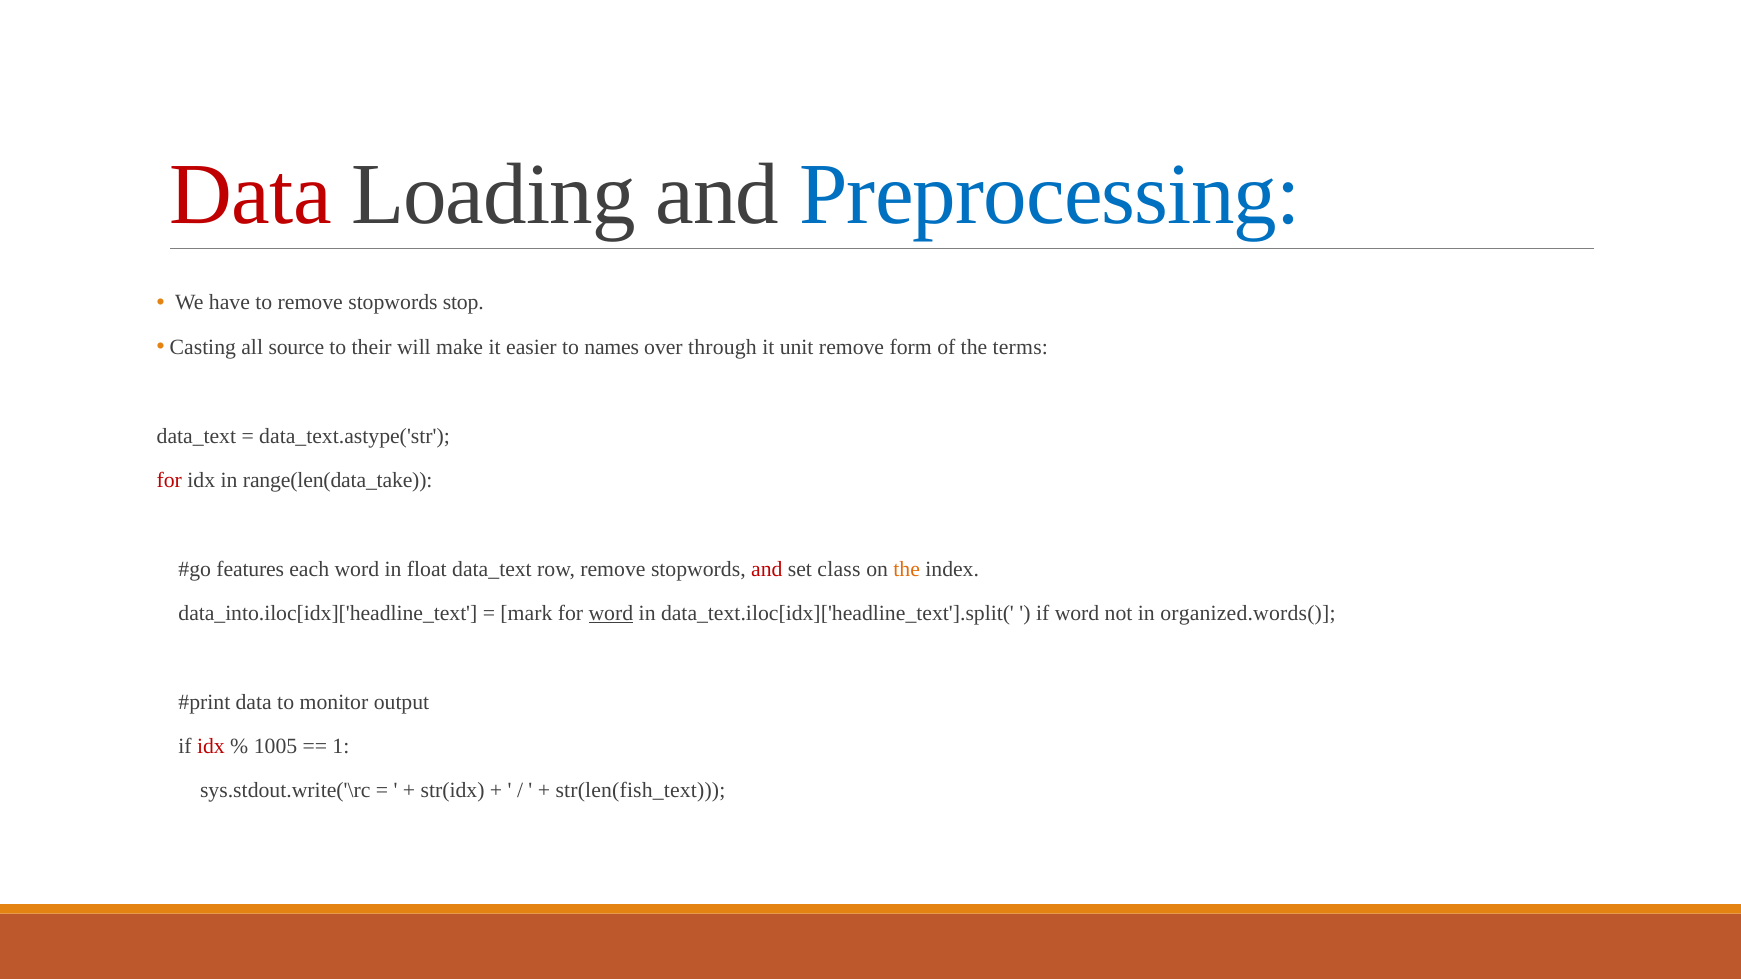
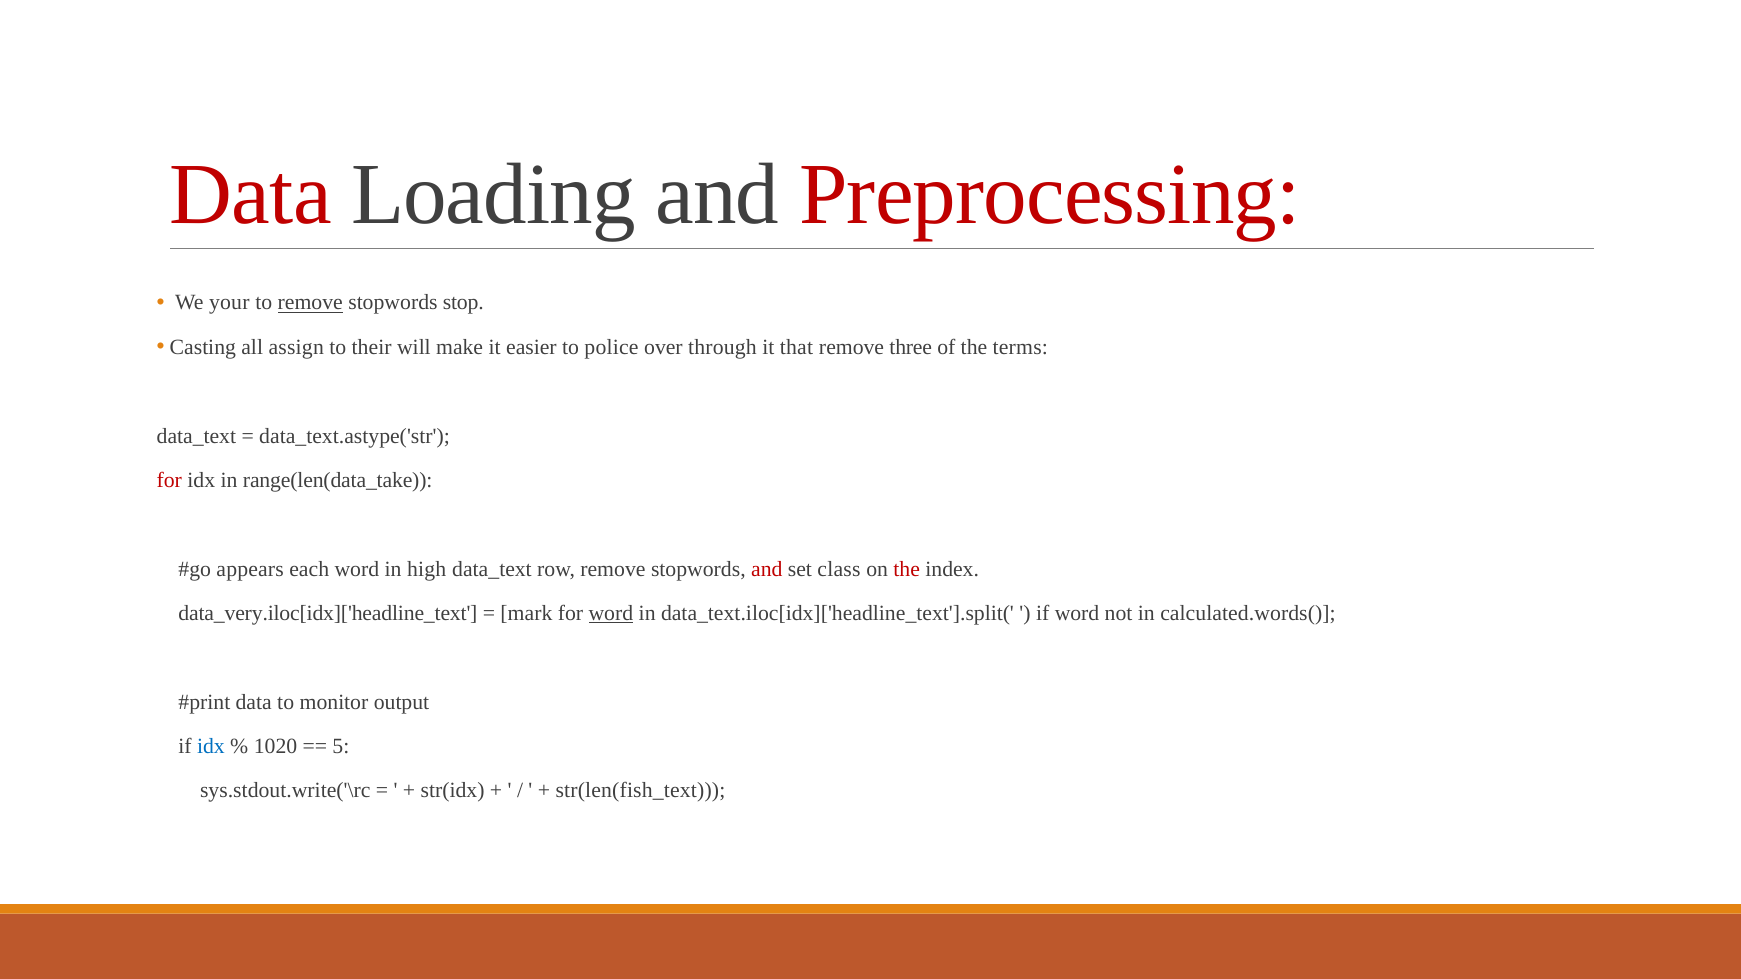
Preprocessing colour: blue -> red (1050, 195)
have: have -> your (229, 303)
remove underline: none -> present (310, 303)
source: source -> assign (296, 347)
names: names -> police (612, 347)
unit: unit -> that (797, 347)
form: form -> three (911, 347)
features: features -> appears (250, 569)
float: float -> high (427, 569)
the colour: orange -> red (907, 569)
data_into.iloc[idx]['headline_text: data_into.iloc[idx]['headline_text -> data_very.iloc[idx]['headline_text (328, 613)
organized.words(: organized.words( -> calculated.words( (1248, 613)
idx colour: red -> blue (211, 747)
1005: 1005 -> 1020 (276, 747)
1: 1 -> 5 (341, 747)
